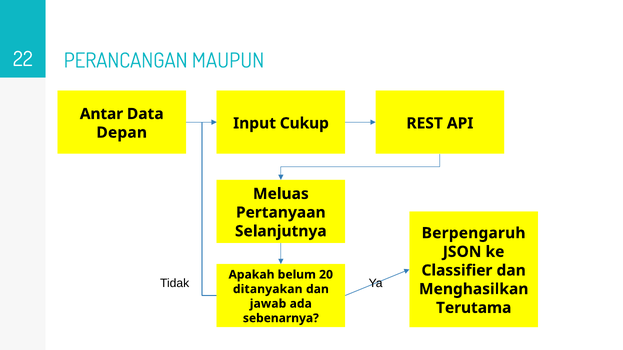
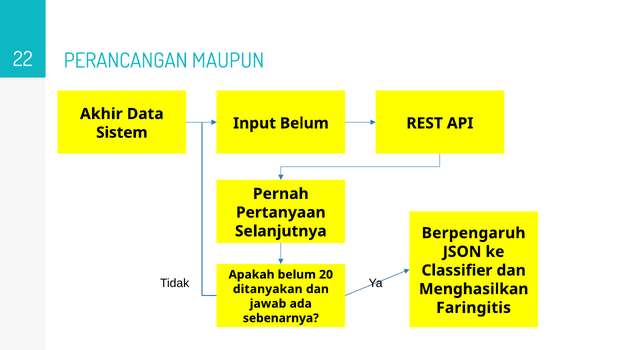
Antar: Antar -> Akhir (101, 114)
Input Cukup: Cukup -> Belum (304, 123)
Depan: Depan -> Sistem (122, 133)
Meluas: Meluas -> Pernah (281, 194)
Terutama: Terutama -> Faringitis (474, 308)
